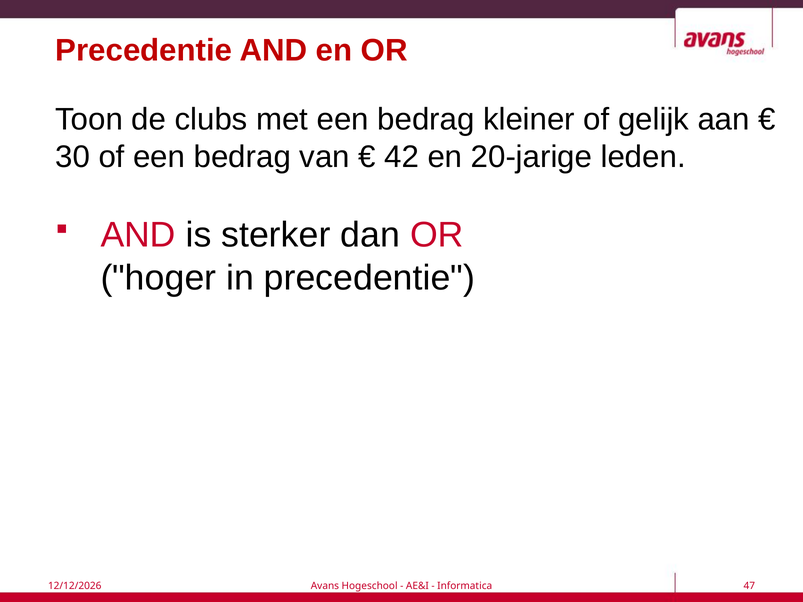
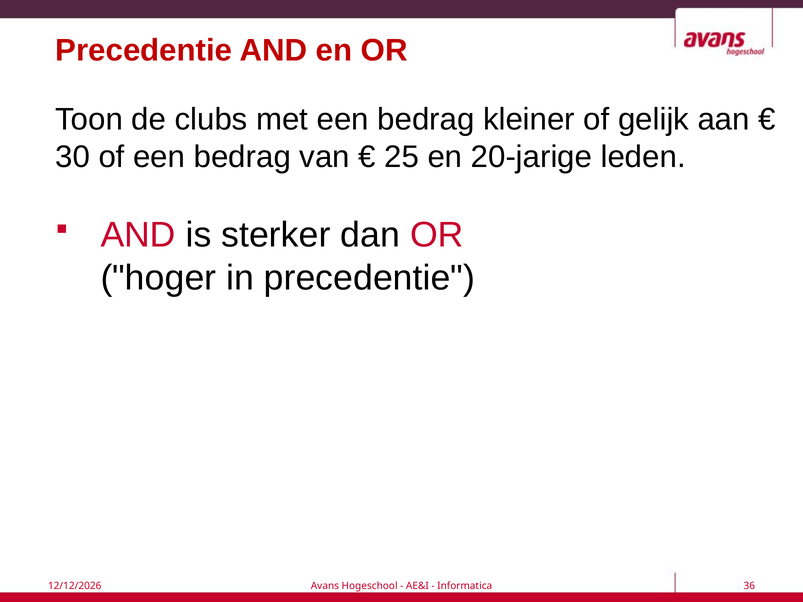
42: 42 -> 25 (402, 157)
47: 47 -> 36 (749, 586)
